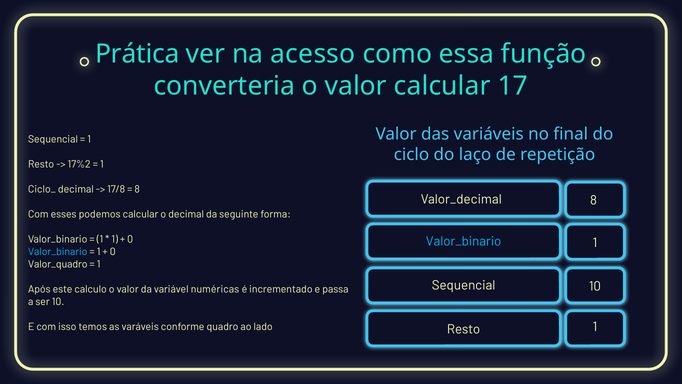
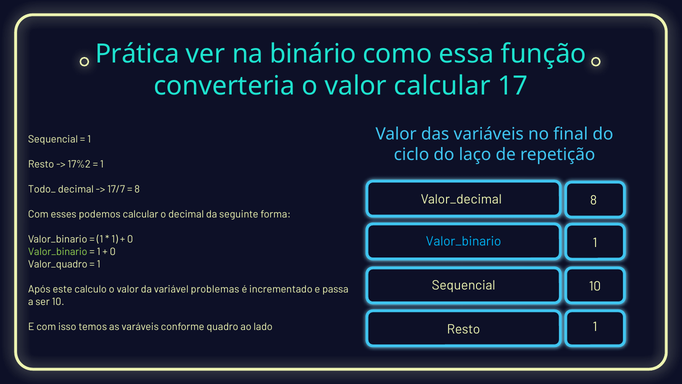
acesso: acesso -> binário (313, 54)
Ciclo_: Ciclo_ -> Todo_ (42, 189)
17/8: 17/8 -> 17/7 (116, 189)
Valor_binario colour: light blue -> light green (58, 252)
numéricas: numéricas -> problemas (215, 289)
